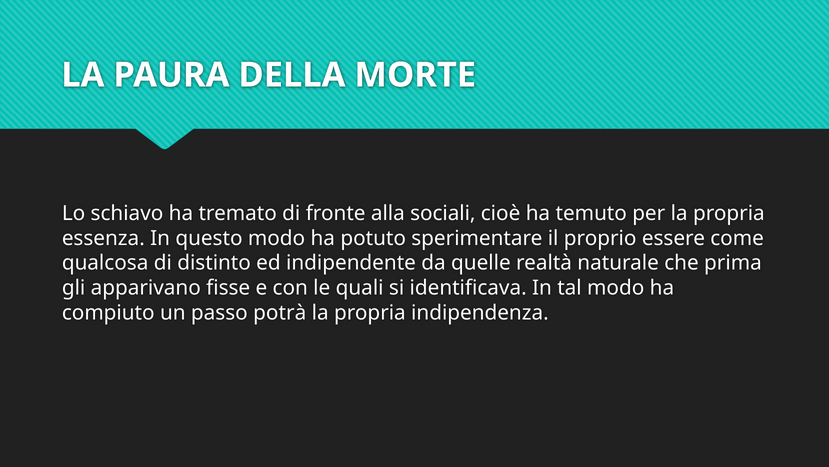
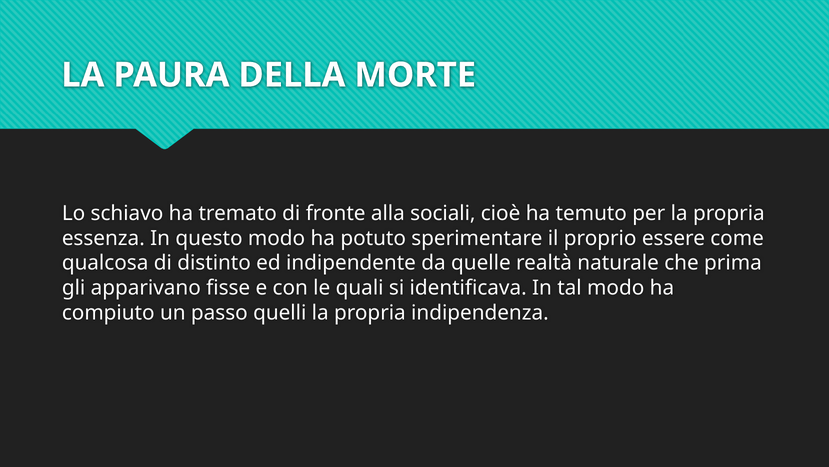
potrà: potrà -> quelli (280, 312)
